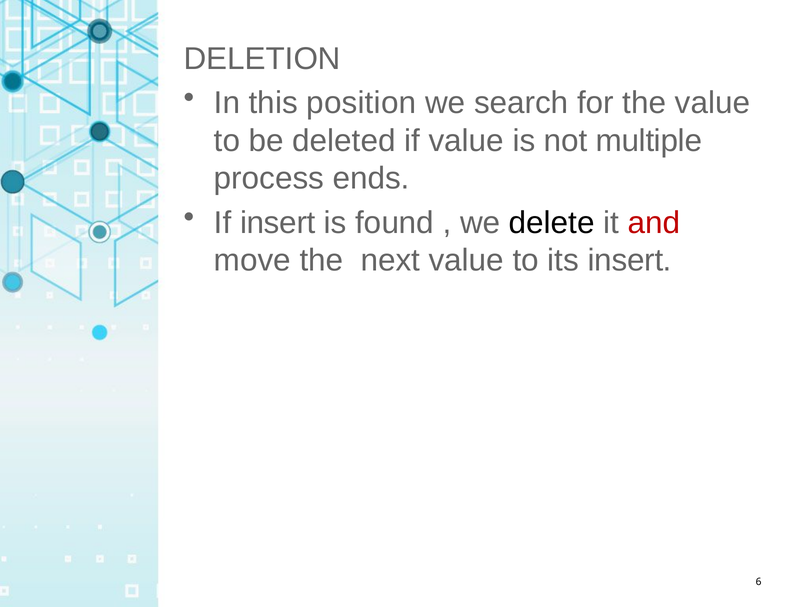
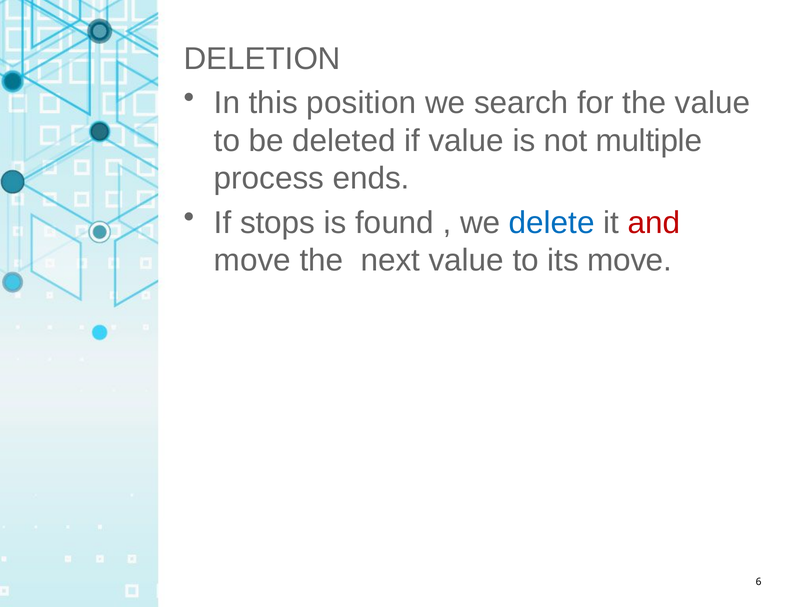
If insert: insert -> stops (278, 223)
delete colour: black -> blue (552, 223)
its insert: insert -> move (630, 261)
